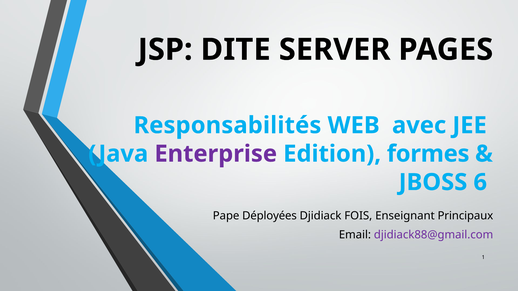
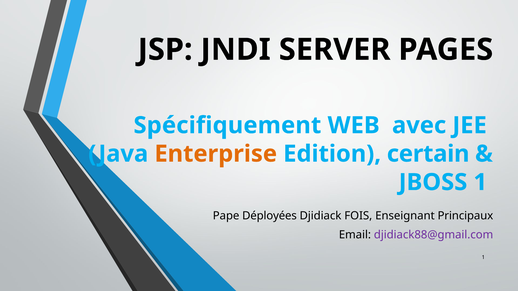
DITE: DITE -> JNDI (236, 50)
Responsabilités: Responsabilités -> Spécifiquement (227, 126)
Enterprise colour: purple -> orange (216, 154)
formes: formes -> certain (428, 154)
JBOSS 6: 6 -> 1 (480, 182)
